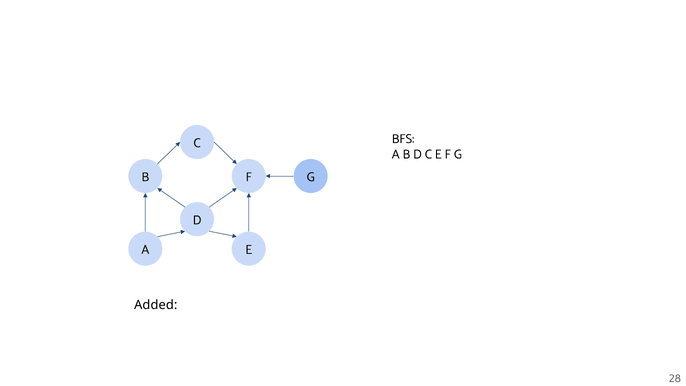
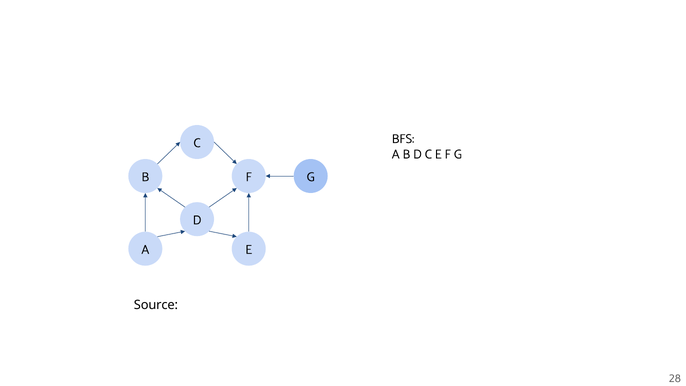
Added: Added -> Source (156, 305)
